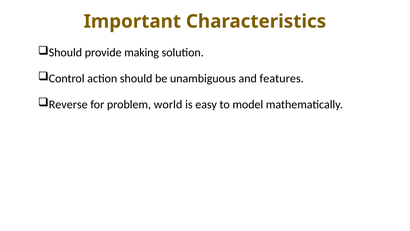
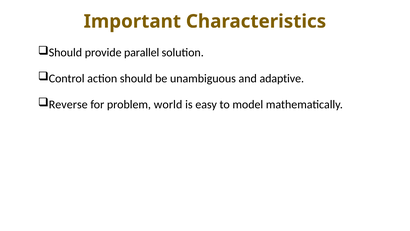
making: making -> parallel (142, 53)
features: features -> adaptive (282, 78)
